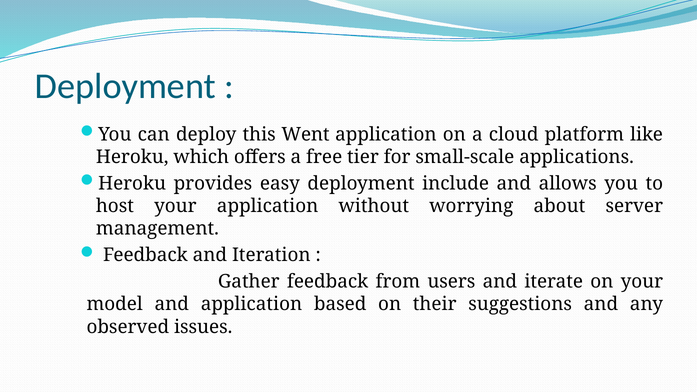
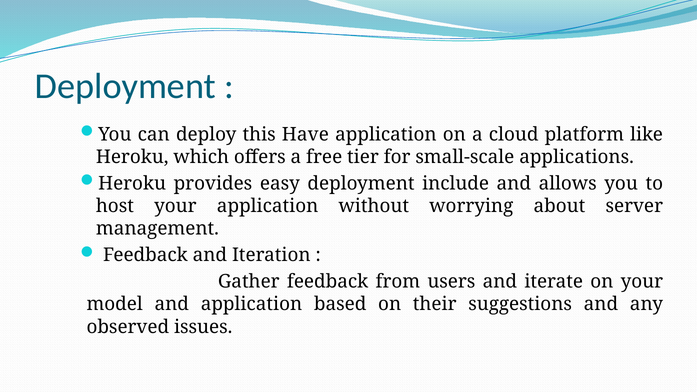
Went: Went -> Have (305, 134)
